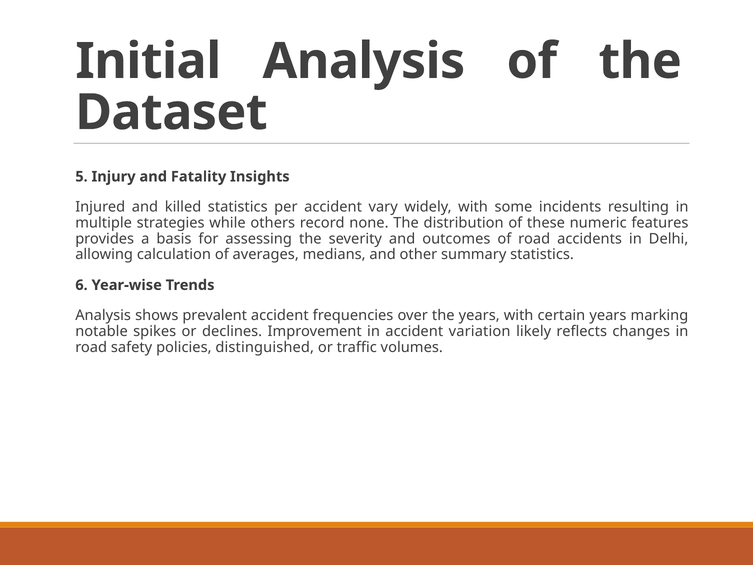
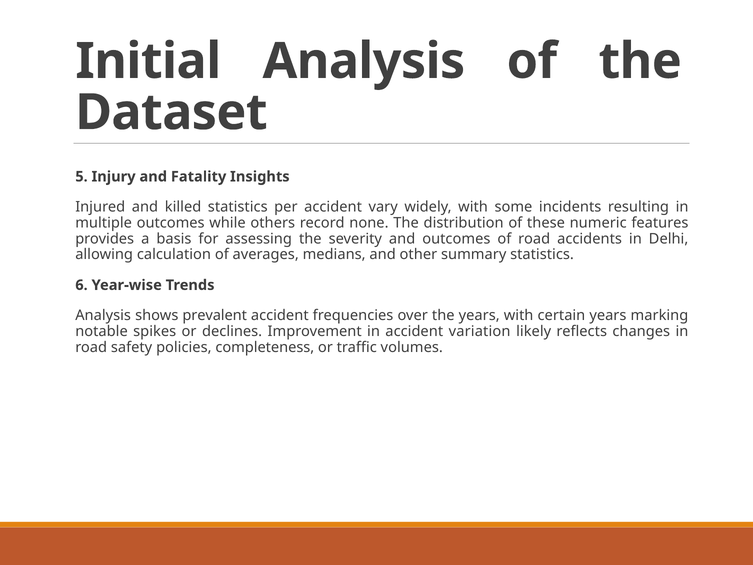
multiple strategies: strategies -> outcomes (171, 223)
distinguished: distinguished -> completeness (265, 347)
